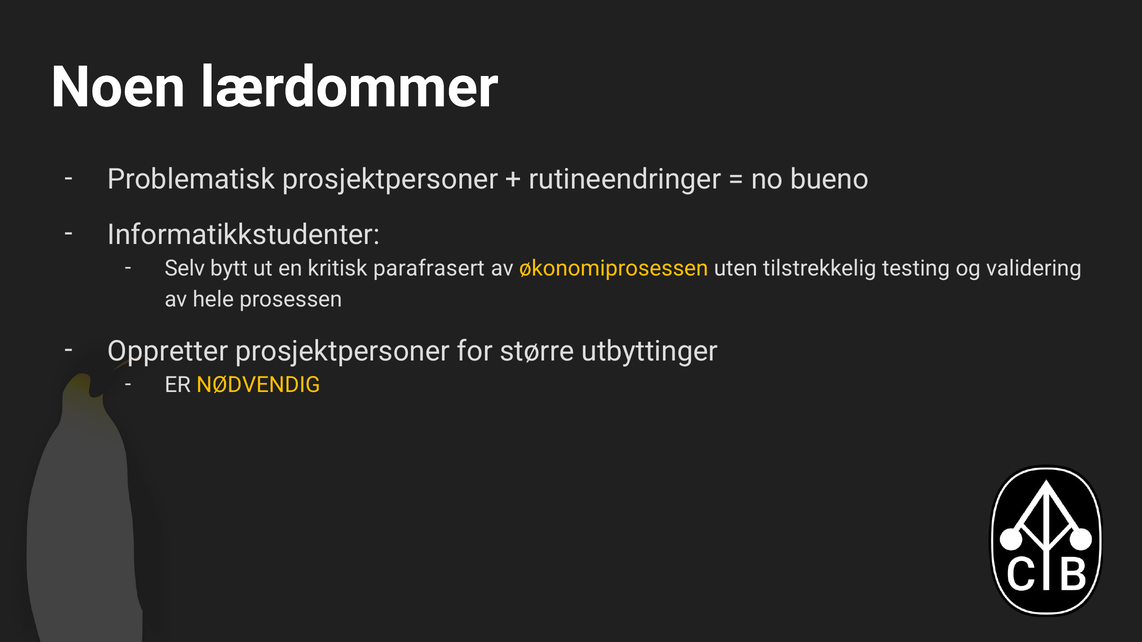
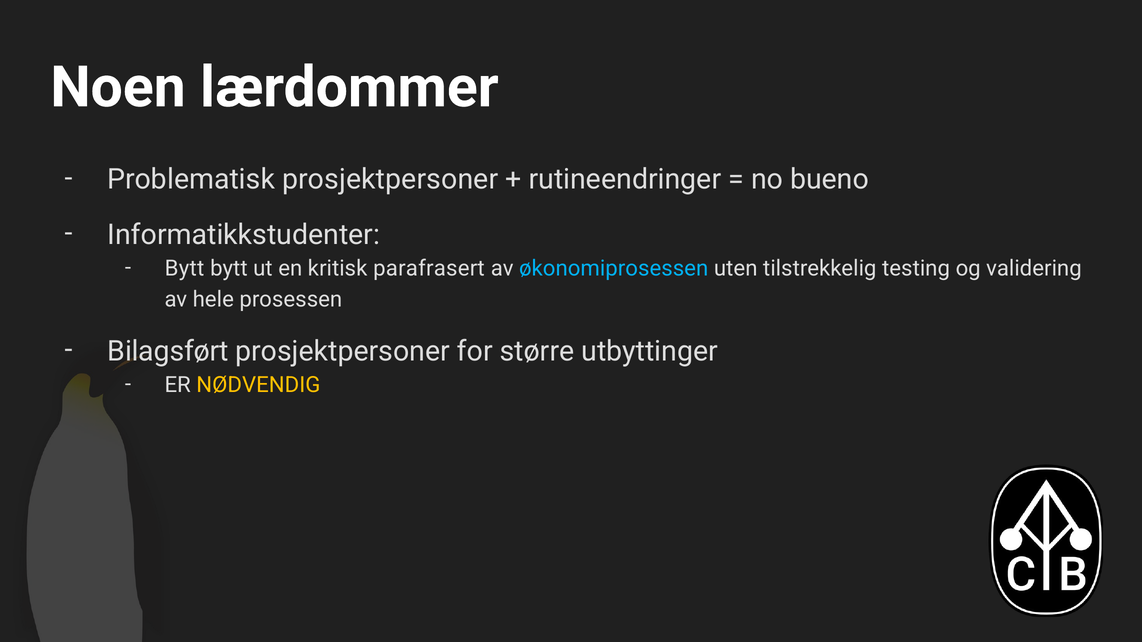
Selv: Selv -> Bytt (185, 269)
økonomiprosessen colour: yellow -> light blue (614, 269)
Oppretter: Oppretter -> Bilagsført (168, 351)
